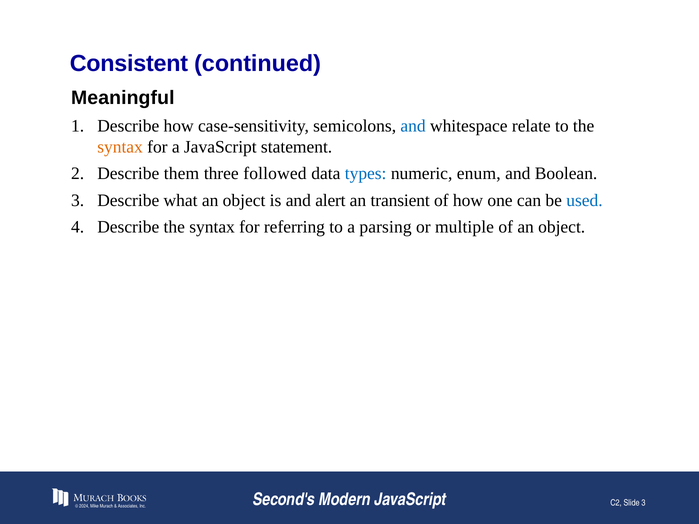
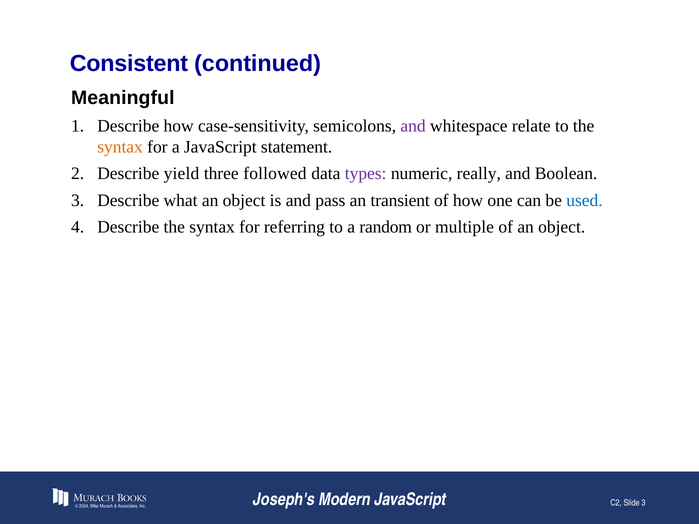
and colour: blue -> purple (413, 126)
them: them -> yield (181, 174)
types colour: blue -> purple (366, 174)
enum: enum -> really (479, 174)
alert: alert -> pass (330, 200)
parsing: parsing -> random (386, 227)
Second's: Second's -> Joseph's (284, 500)
